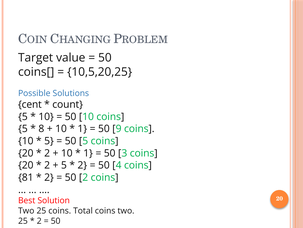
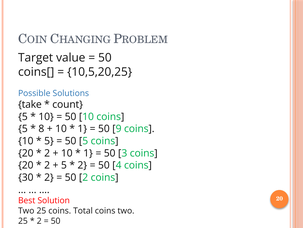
cent: cent -> take (30, 104)
81: 81 -> 30 (26, 177)
